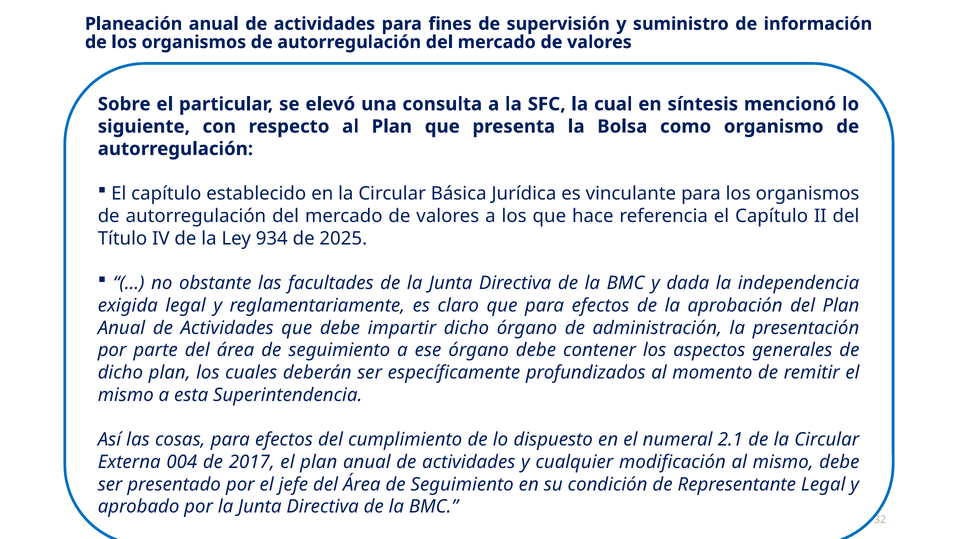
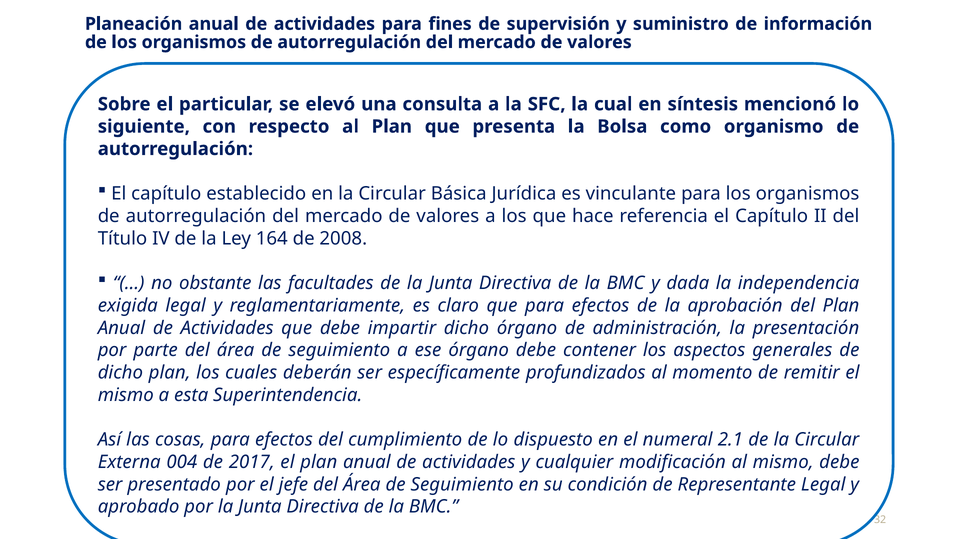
934: 934 -> 164 (272, 238)
2025: 2025 -> 2008 (343, 238)
